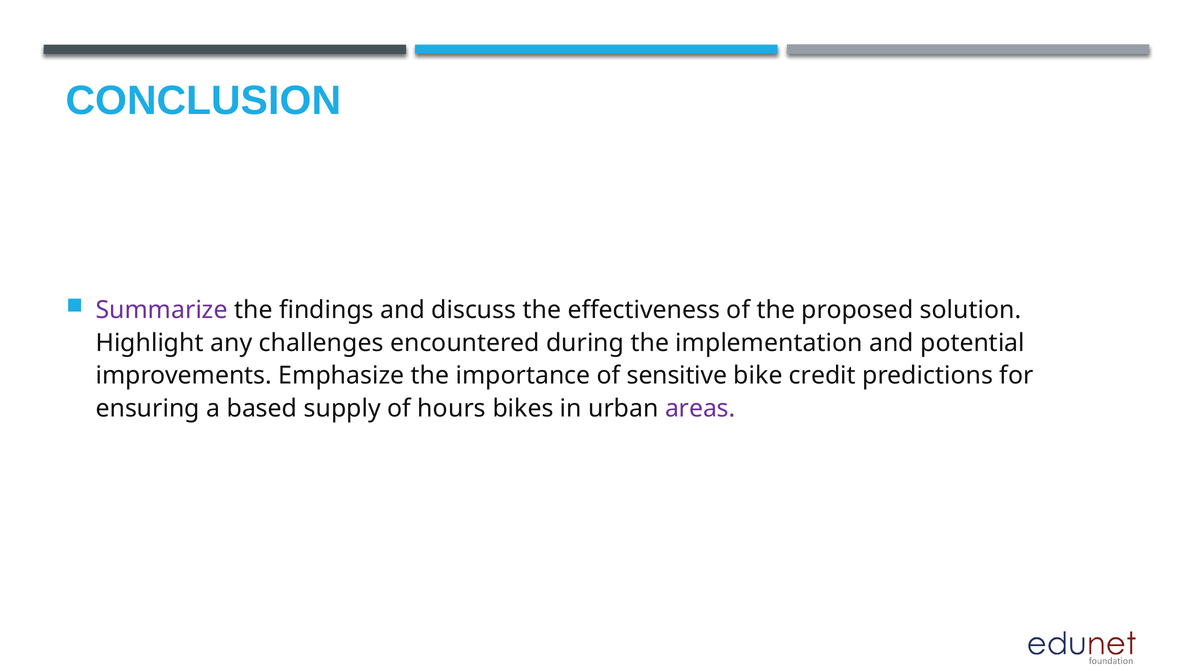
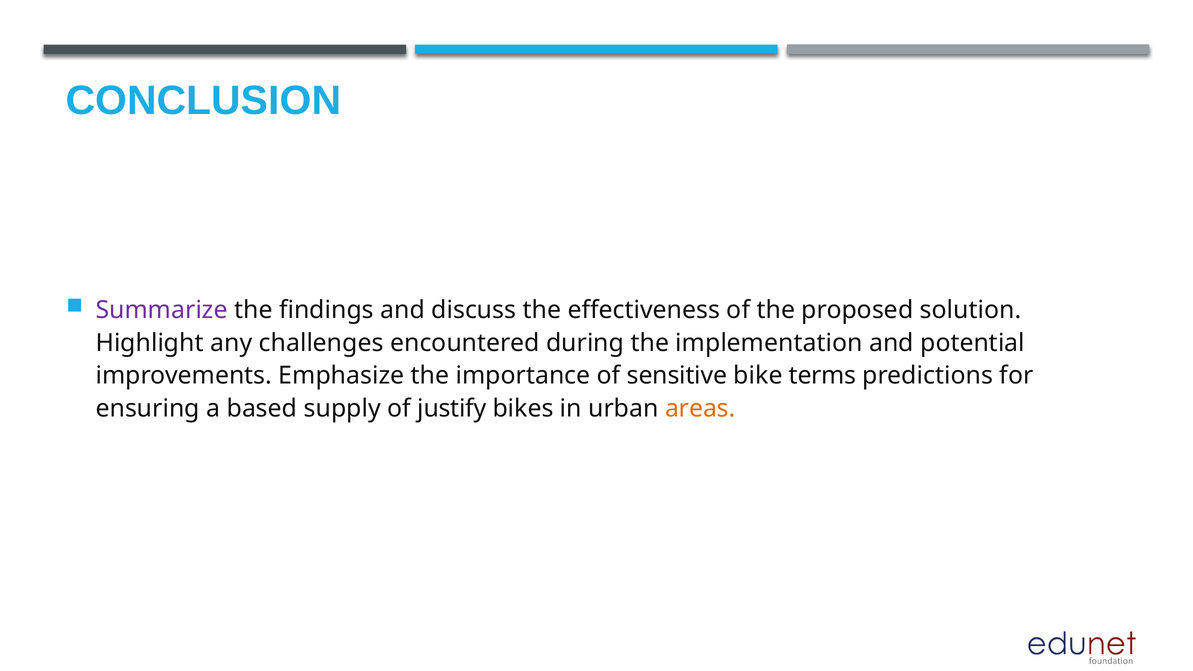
credit: credit -> terms (823, 376)
hours: hours -> justify (452, 409)
areas colour: purple -> orange (700, 409)
